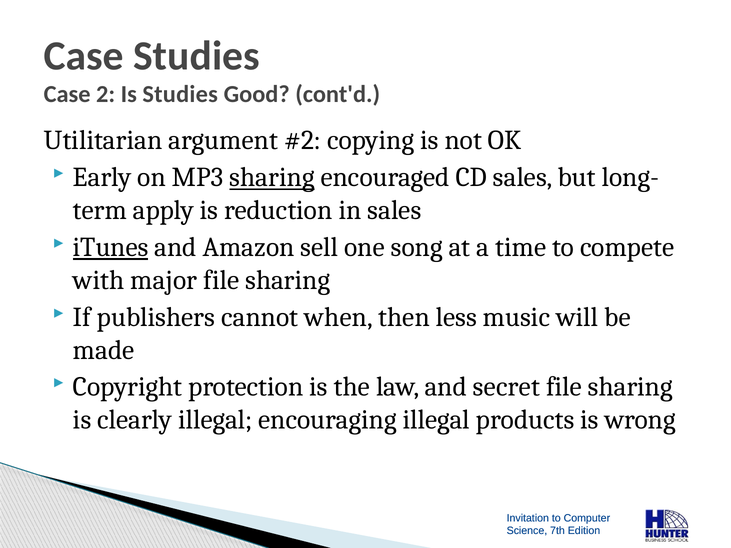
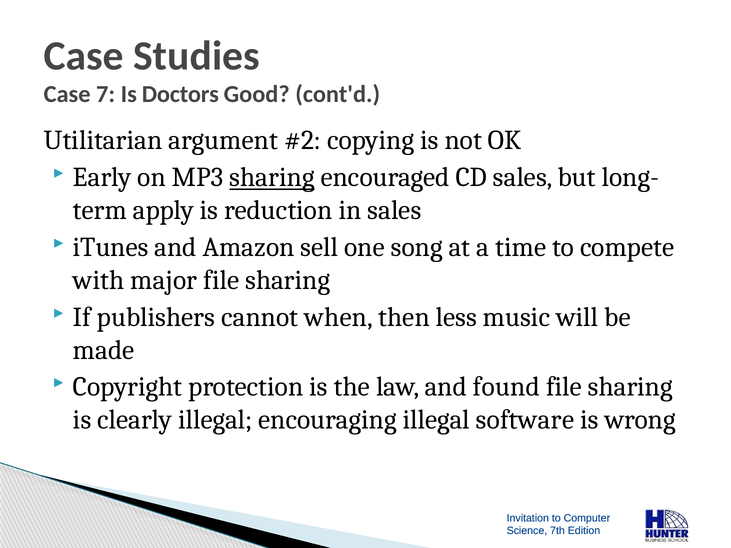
2: 2 -> 7 (106, 94)
Is Studies: Studies -> Doctors (180, 94)
iTunes underline: present -> none (111, 247)
secret: secret -> found (506, 387)
products: products -> software (525, 420)
